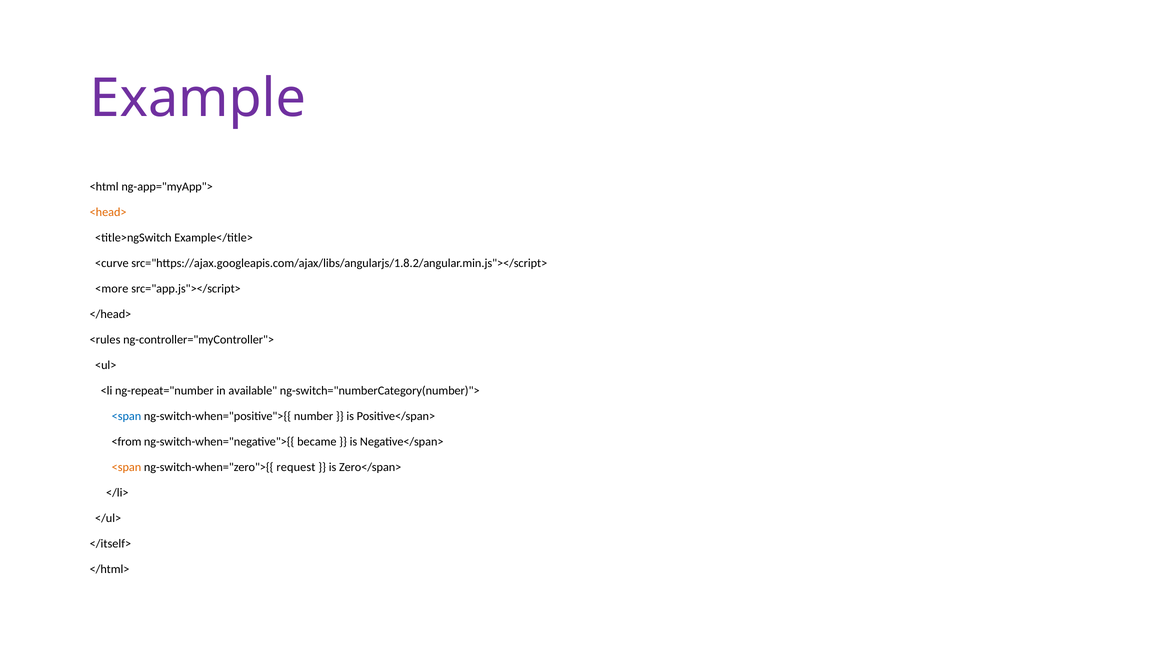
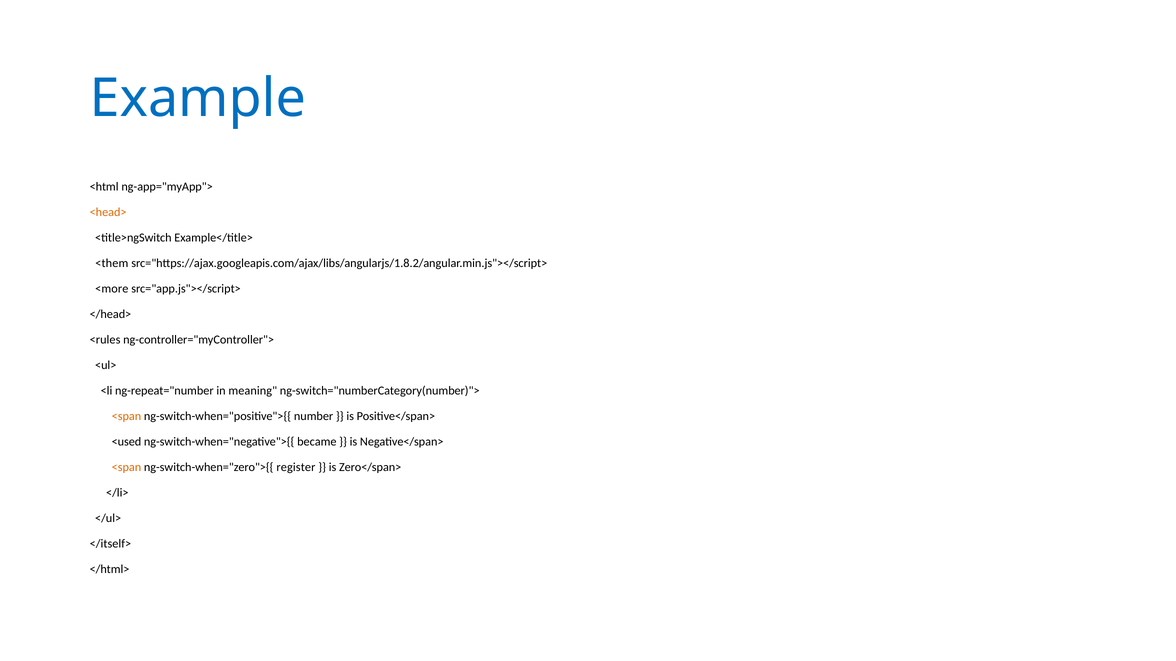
Example colour: purple -> blue (198, 99)
<curve: <curve -> <them (112, 264)
available: available -> meaning (253, 391)
<span colour: blue -> orange (126, 417)
<from: <from -> <used (126, 442)
request: request -> register (296, 468)
